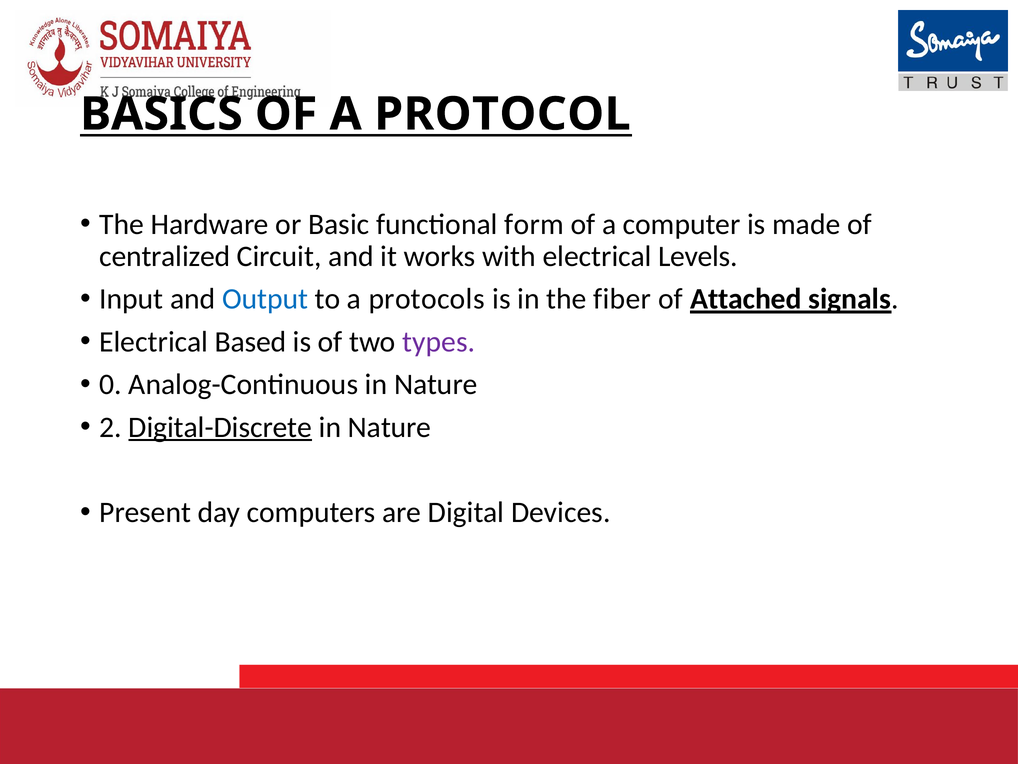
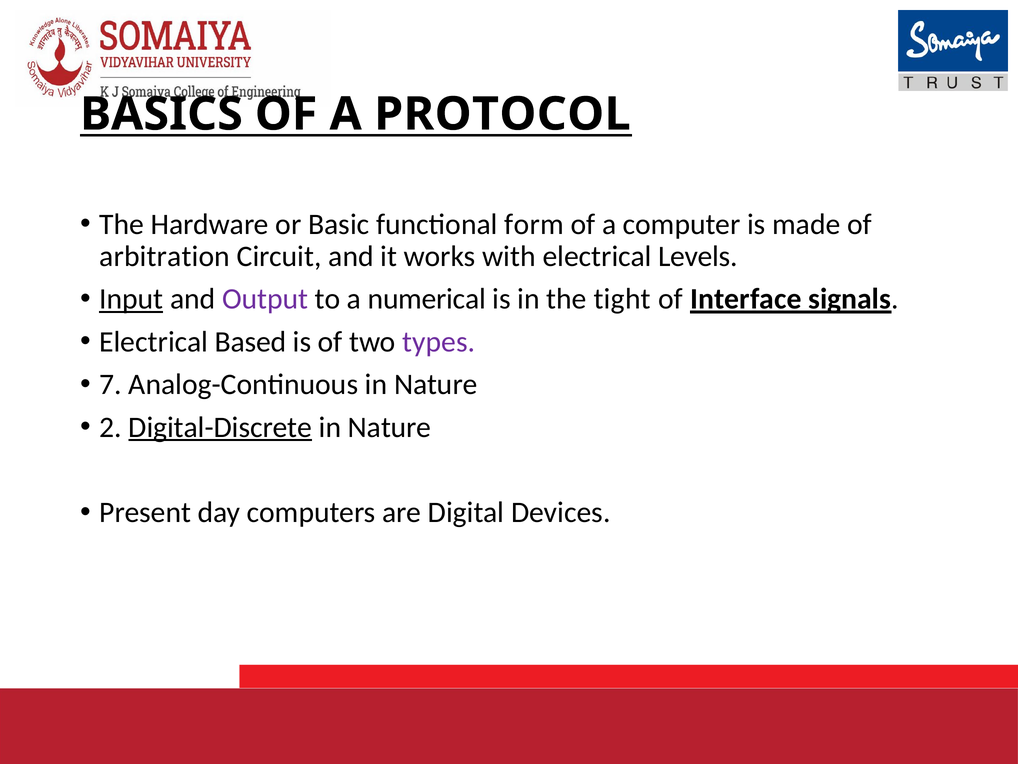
centralized: centralized -> arbitration (165, 256)
Input underline: none -> present (131, 299)
Output colour: blue -> purple (265, 299)
protocols: protocols -> numerical (427, 299)
fiber: fiber -> tight (622, 299)
Attached: Attached -> Interface (746, 299)
0: 0 -> 7 (110, 384)
